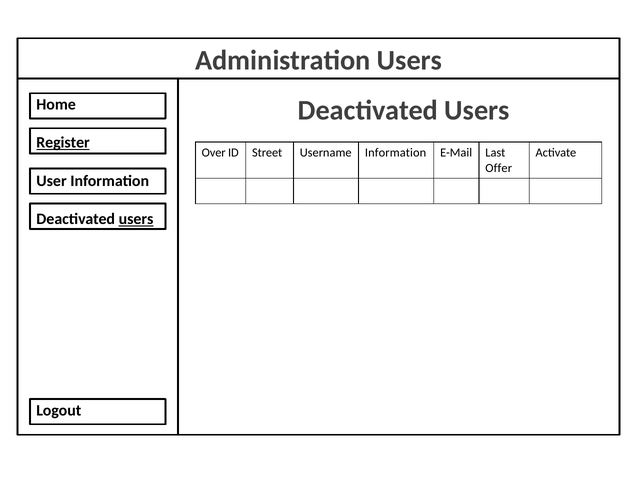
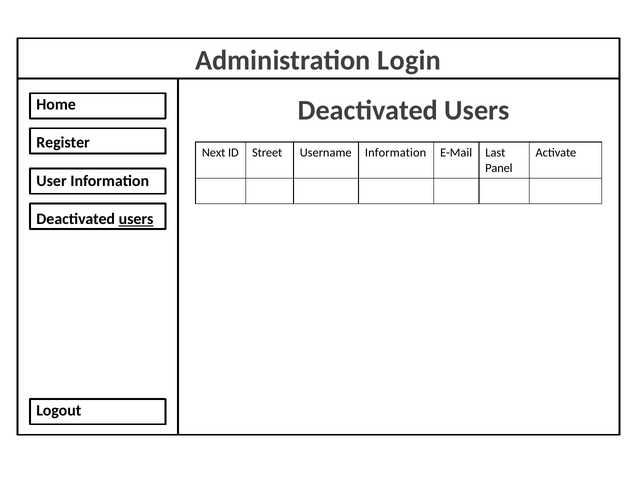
Administration Users: Users -> Login (409, 60)
Register underline: present -> none (63, 143)
Over: Over -> Next (214, 153)
Offer: Offer -> Panel (499, 168)
